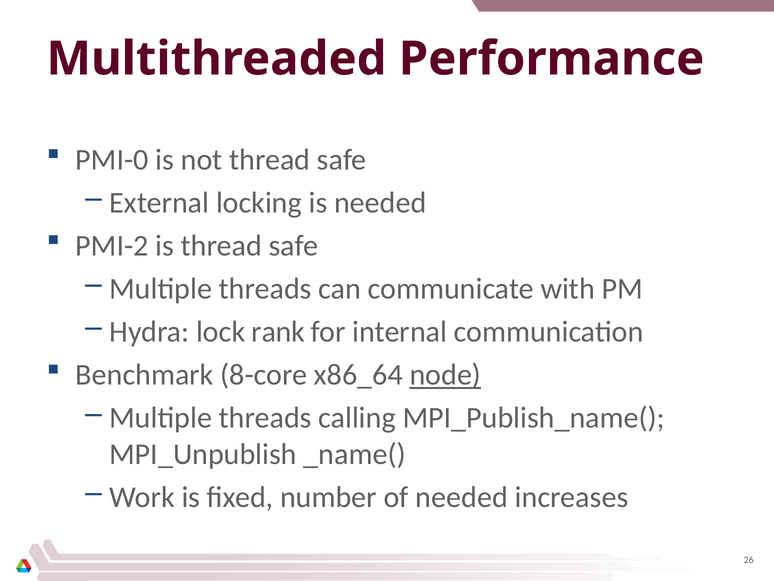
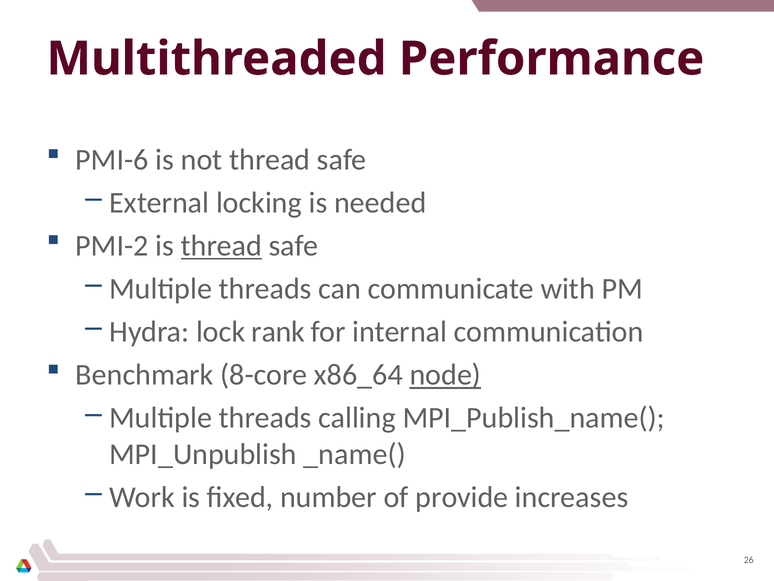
PMI-0: PMI-0 -> PMI-6 (112, 159)
thread underline: none -> present (221, 246)
of needed: needed -> provide (462, 497)
